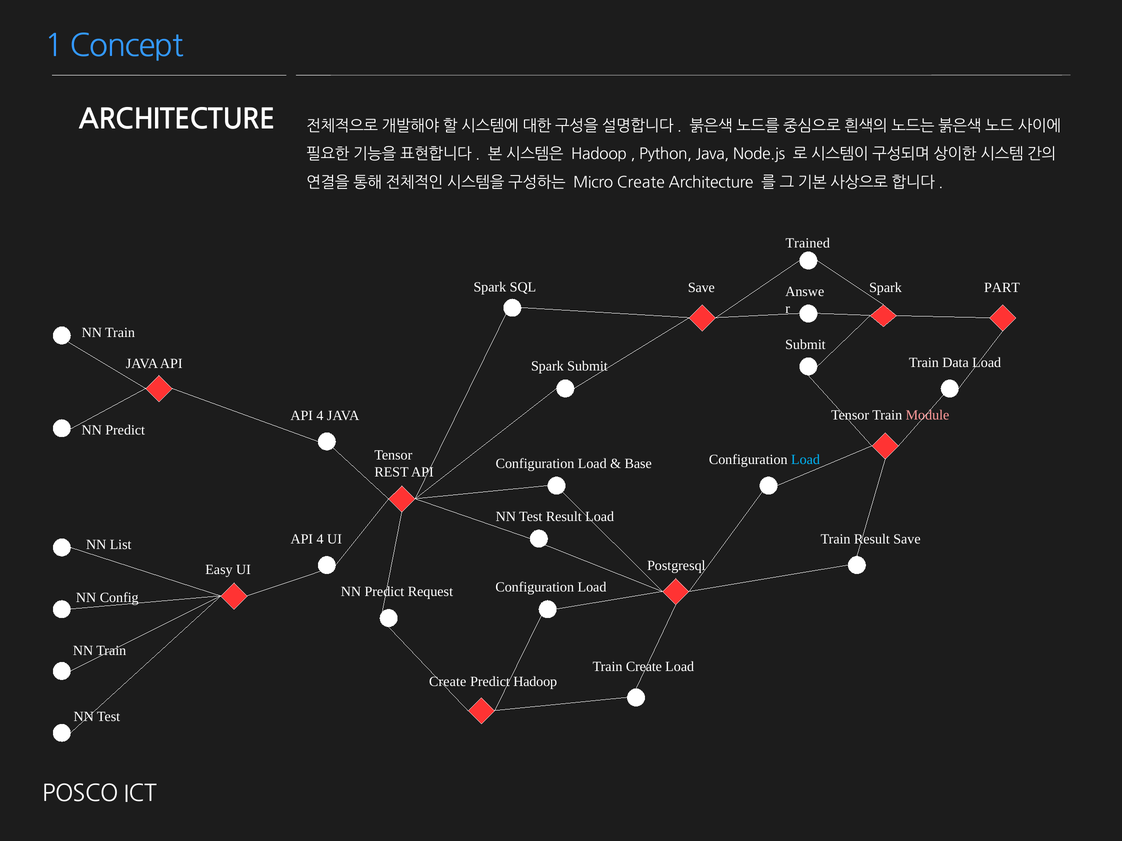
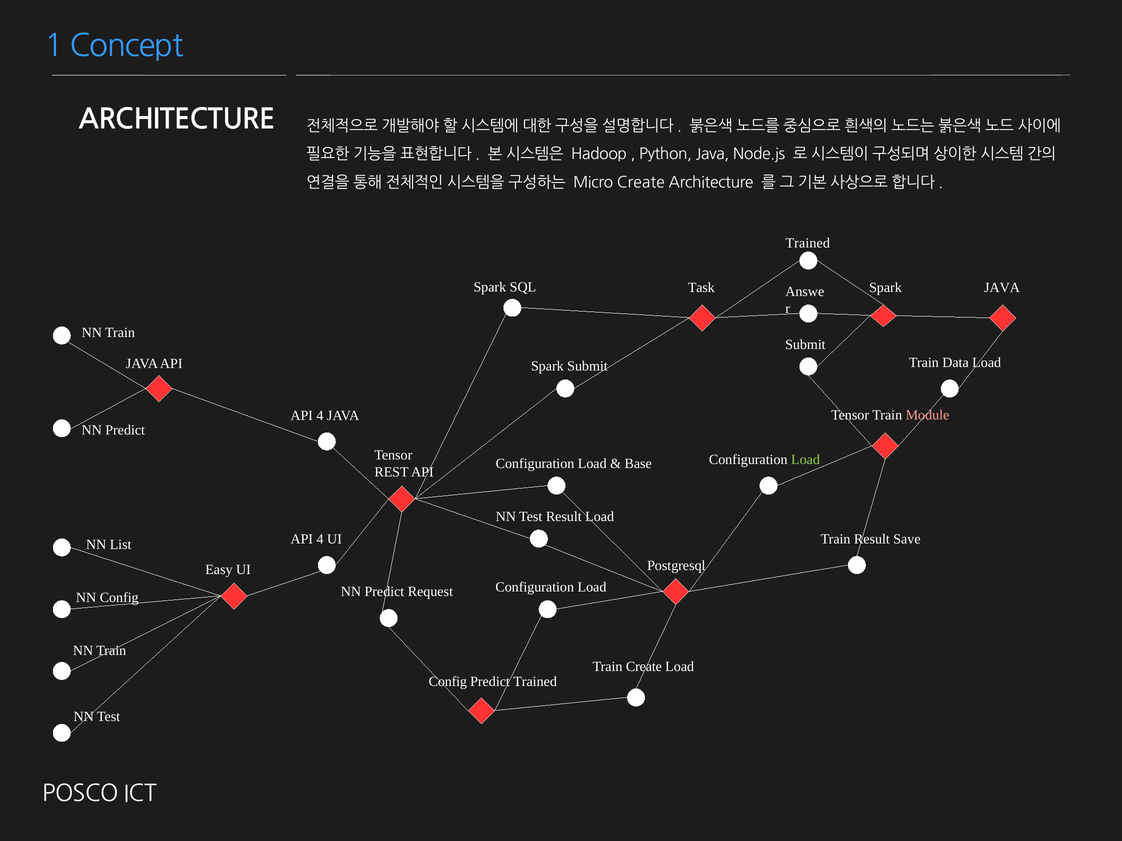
Save: Save -> Task (701, 288)
Spark PART: PART -> JAVA (1002, 288)
Load colour: light blue -> light green (806, 460)
Create: Create -> Config (448, 682)
Predict Hadoop: Hadoop -> Trained (535, 682)
